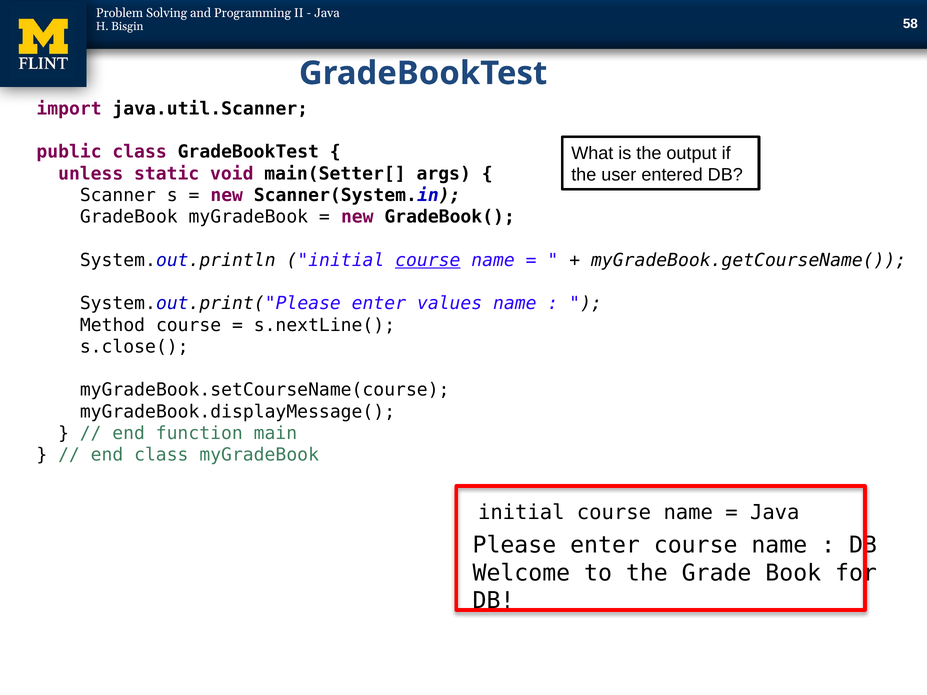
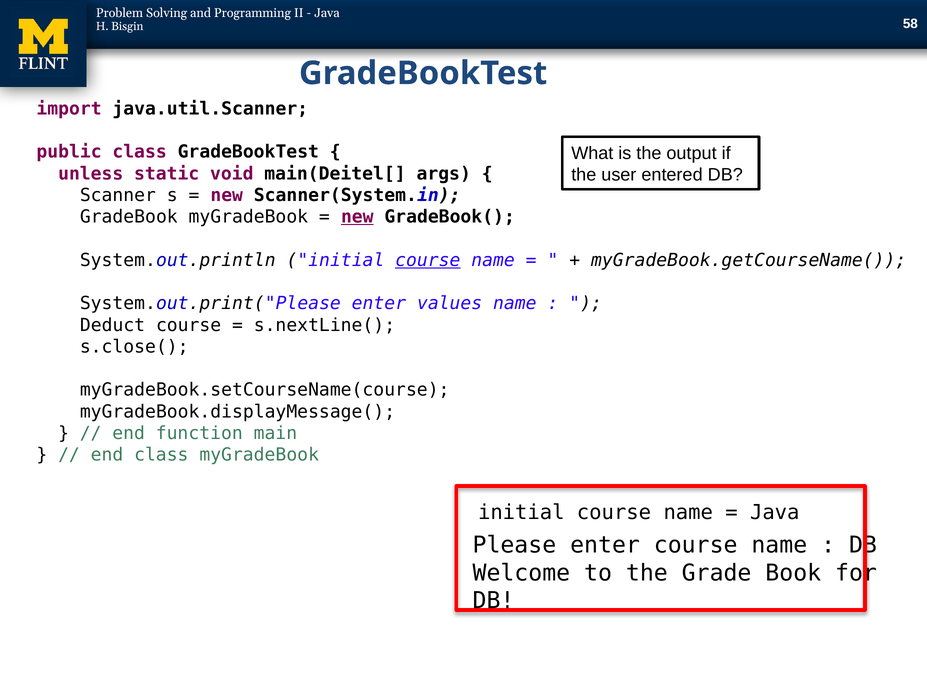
main(Setter[: main(Setter[ -> main(Deitel[ (335, 174)
new underline: none -> present (357, 217)
Method: Method -> Deduct (113, 325)
